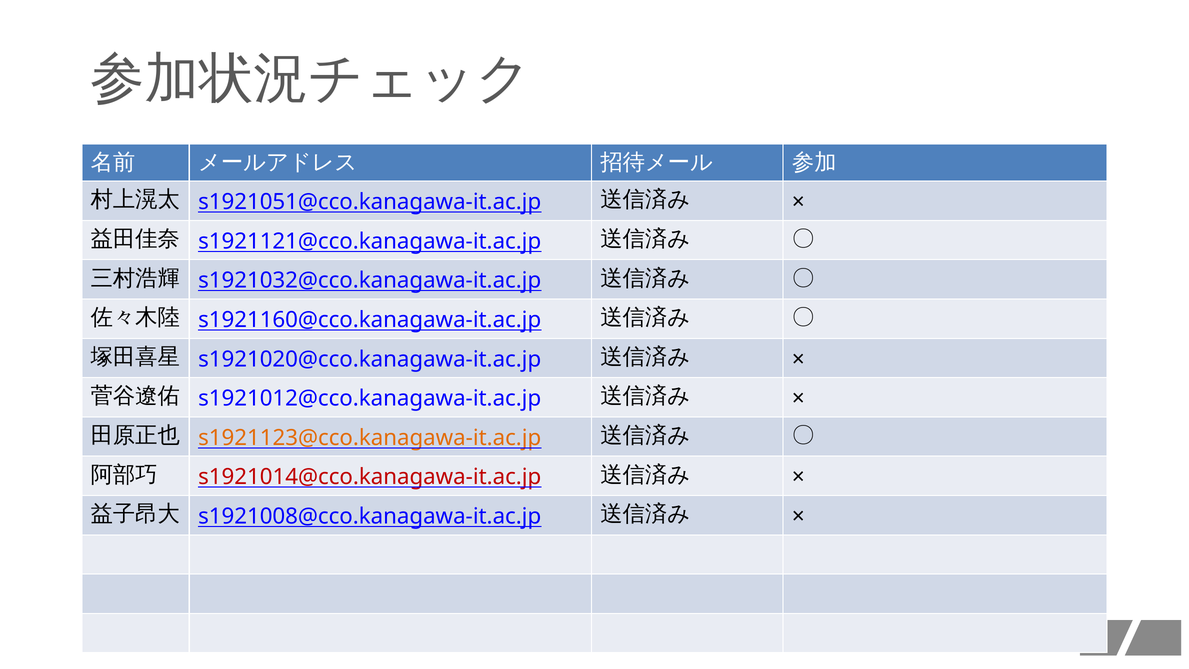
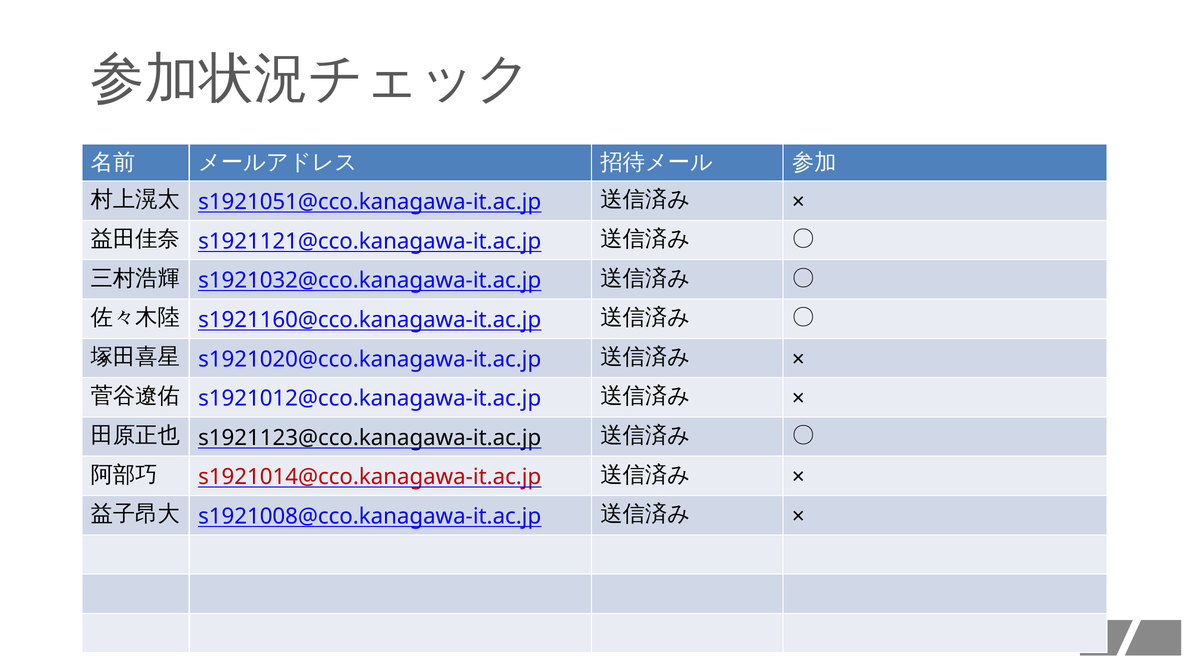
s1921123@cco.kanagawa-it.ac.jp colour: orange -> black (370, 438)
